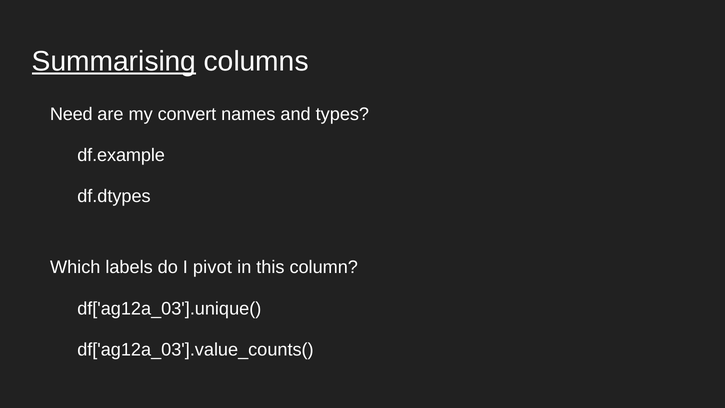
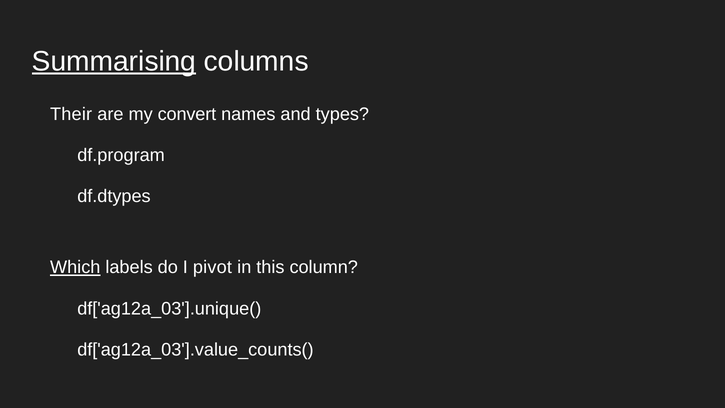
Need: Need -> Their (71, 114)
df.example: df.example -> df.program (121, 155)
Which underline: none -> present (75, 267)
